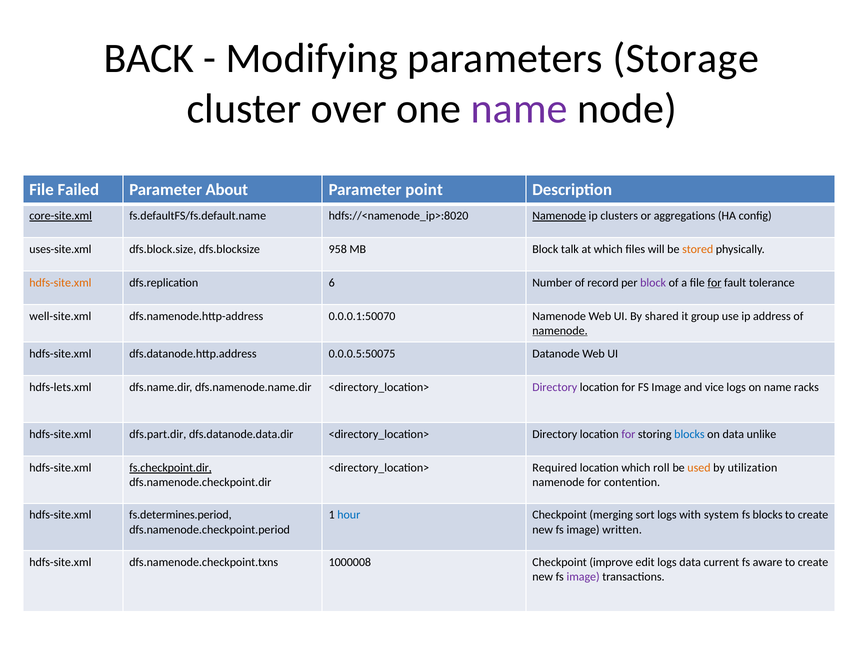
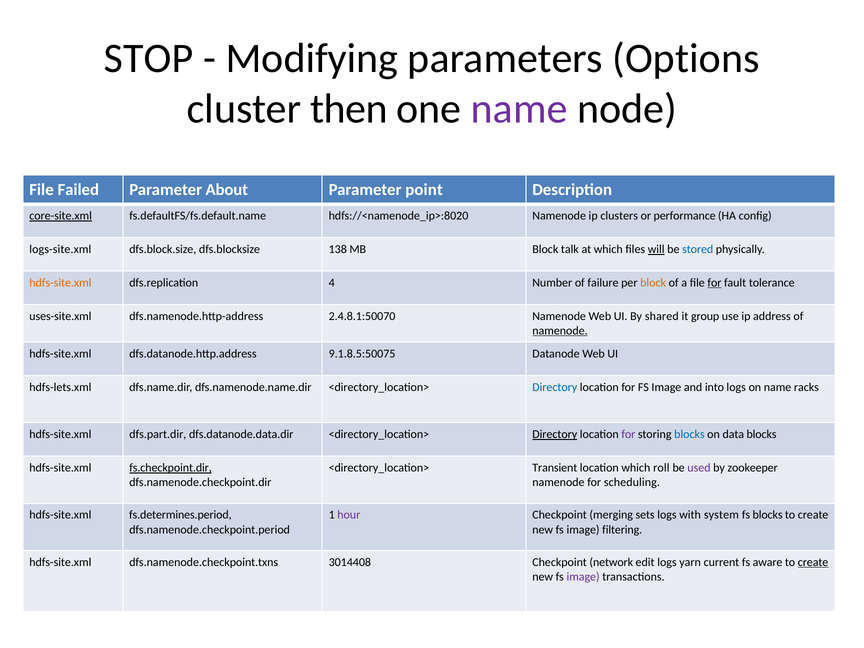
BACK: BACK -> STOP (149, 58)
Storage: Storage -> Options (686, 58)
over: over -> then (349, 109)
Namenode underline: present -> none (559, 216)
aggregations: aggregations -> performance (685, 216)
uses-site.xml: uses-site.xml -> logs-site.xml (60, 249)
958: 958 -> 138 (338, 249)
will underline: none -> present (656, 249)
stored colour: orange -> blue (698, 249)
6: 6 -> 4 (332, 283)
record: record -> failure (603, 283)
block colour: purple -> orange (653, 283)
well-site.xml: well-site.xml -> uses-site.xml (60, 316)
0.0.0.1:50070: 0.0.0.1:50070 -> 2.4.8.1:50070 (362, 316)
0.0.0.5:50075: 0.0.0.5:50075 -> 9.1.8.5:50075 (362, 354)
Directory colour: purple -> blue (555, 387)
vice: vice -> into (714, 387)
Directory underline: none -> present (555, 434)
data unlike: unlike -> blocks (762, 434)
Required: Required -> Transient (555, 468)
used colour: orange -> purple (699, 468)
utilization: utilization -> zookeeper (753, 468)
contention: contention -> scheduling (632, 482)
hour colour: blue -> purple (349, 515)
sort: sort -> sets (645, 515)
written: written -> filtering (622, 530)
1000008: 1000008 -> 3014408 (350, 562)
improve: improve -> network (611, 562)
logs data: data -> yarn (690, 562)
create underline: none -> present (813, 562)
